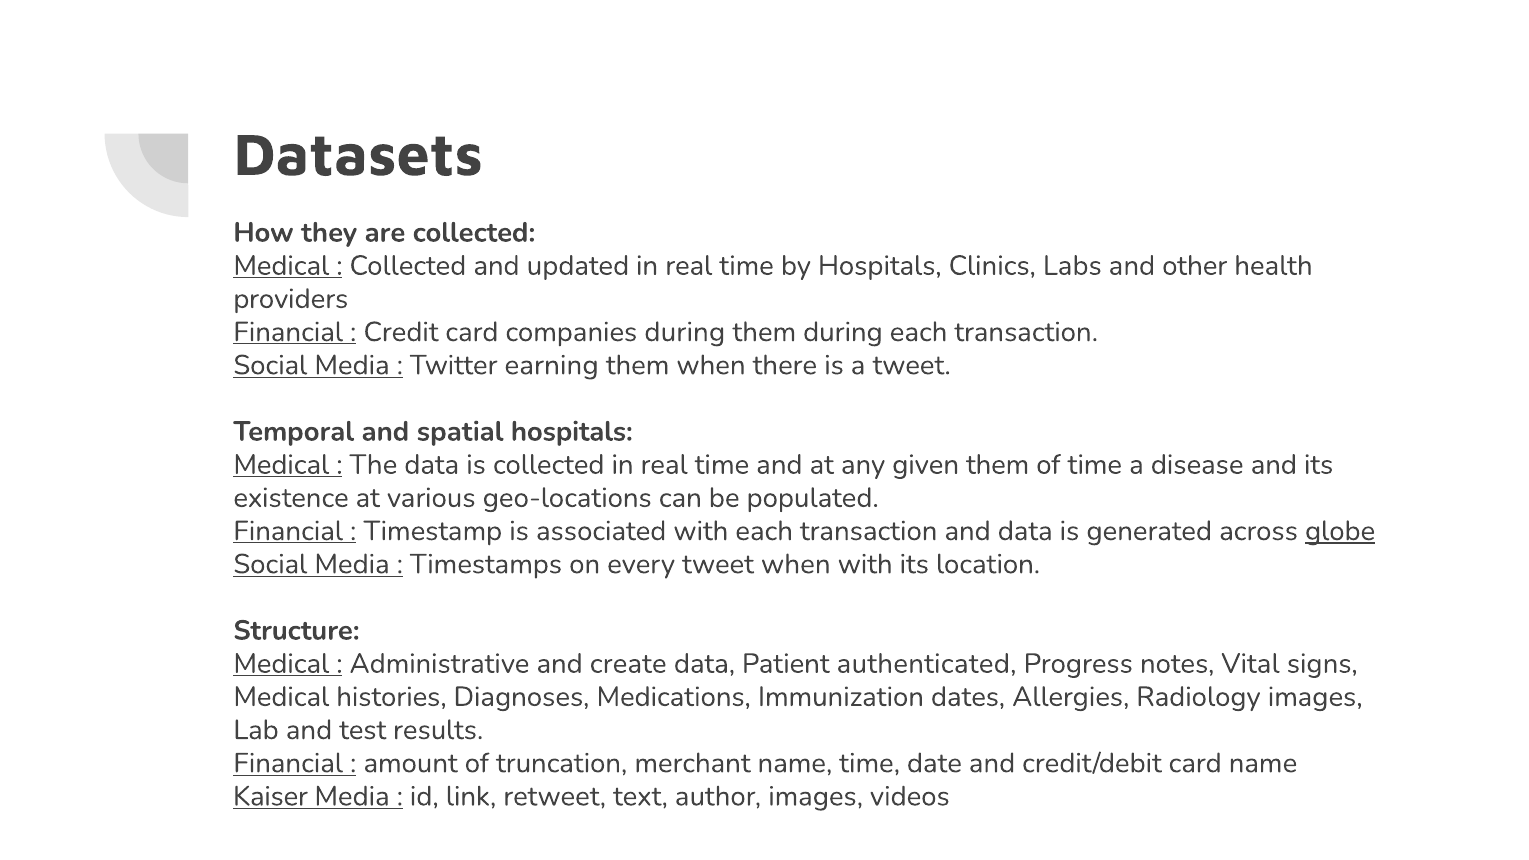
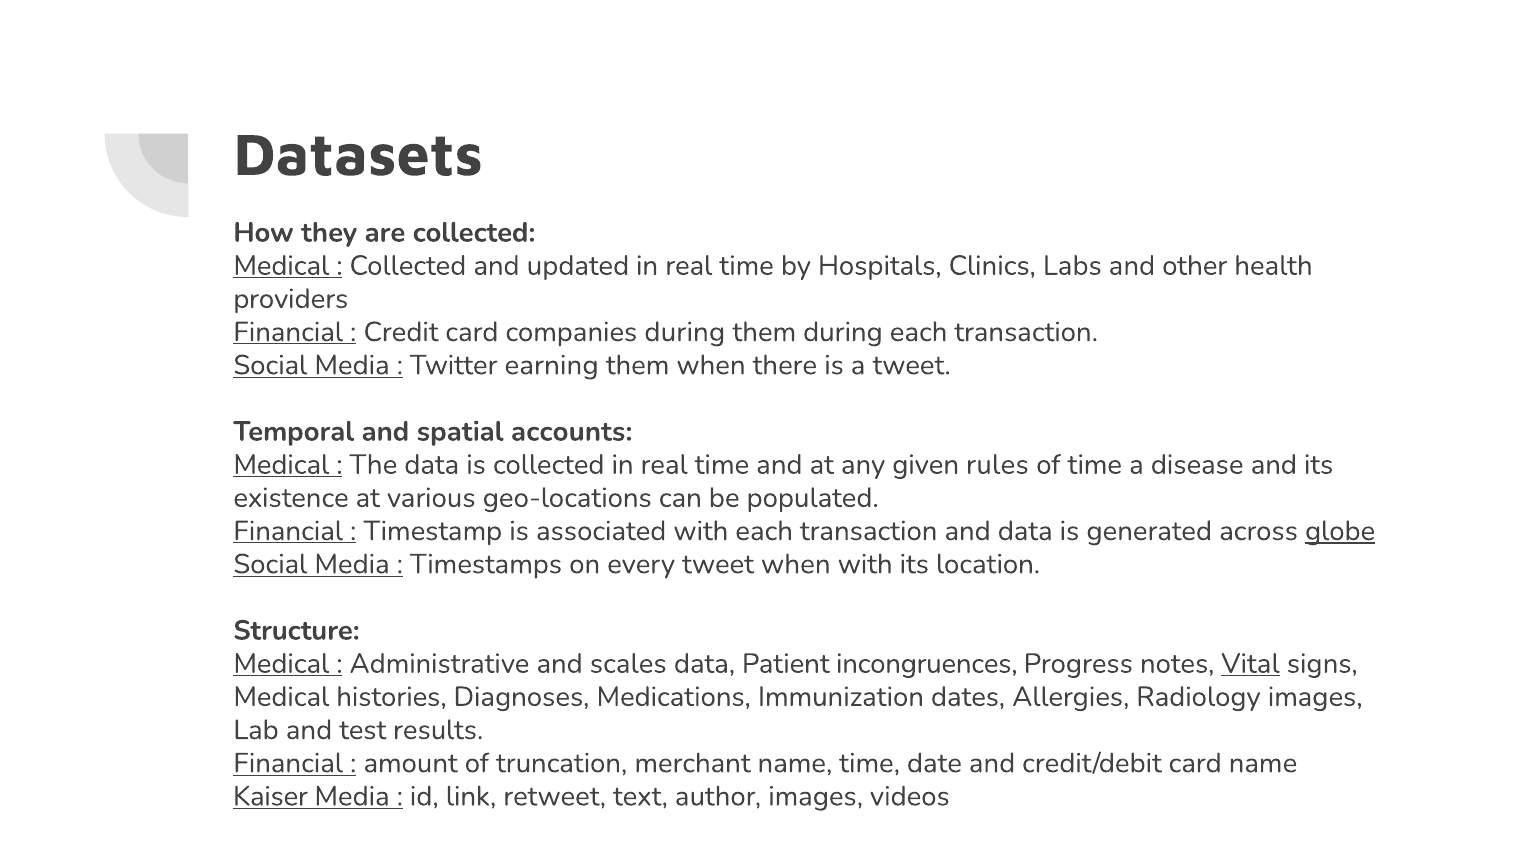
spatial hospitals: hospitals -> accounts (572, 432)
given them: them -> rules (997, 465)
create: create -> scales (628, 664)
authenticated: authenticated -> incongruences (927, 664)
Vital underline: none -> present (1250, 664)
